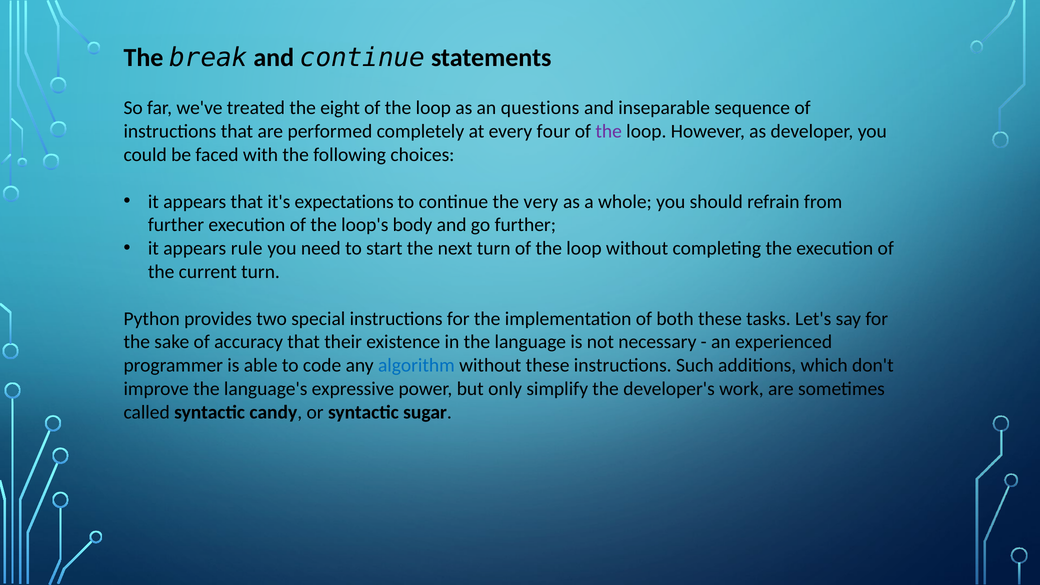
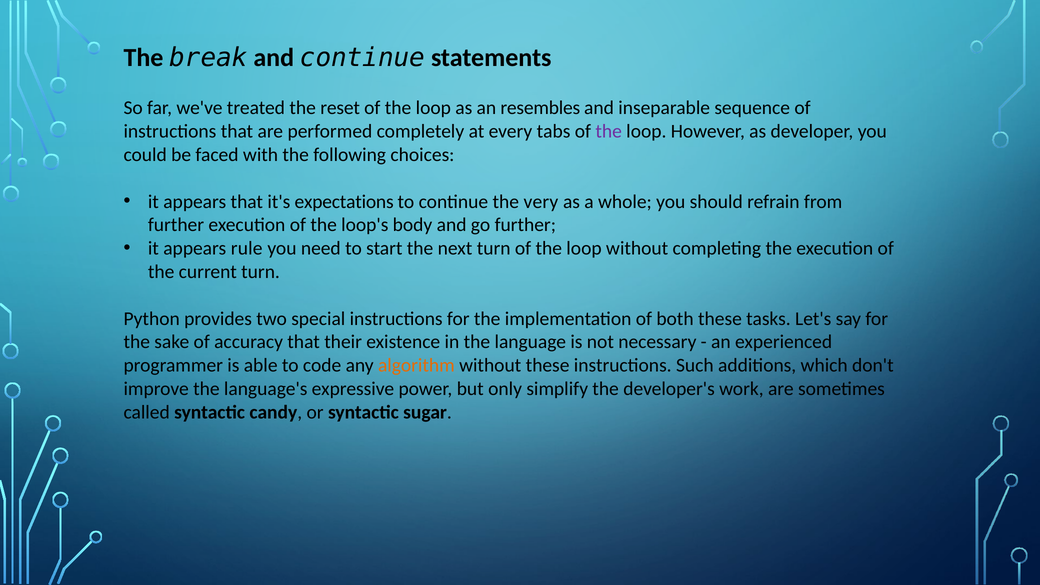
eight: eight -> reset (340, 108)
questions: questions -> resembles (540, 108)
four: four -> tabs (554, 131)
algorithm colour: blue -> orange (416, 365)
